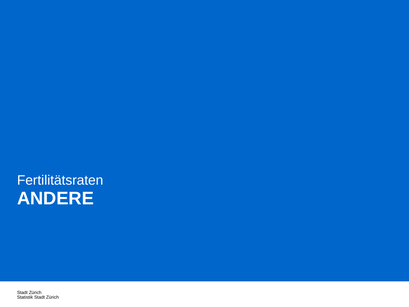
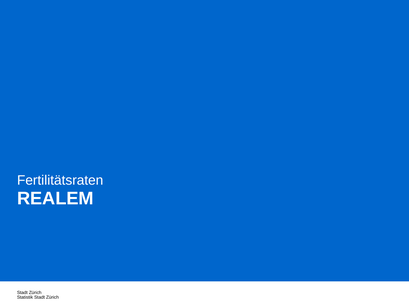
ANDERE: ANDERE -> REALEM (55, 198)
